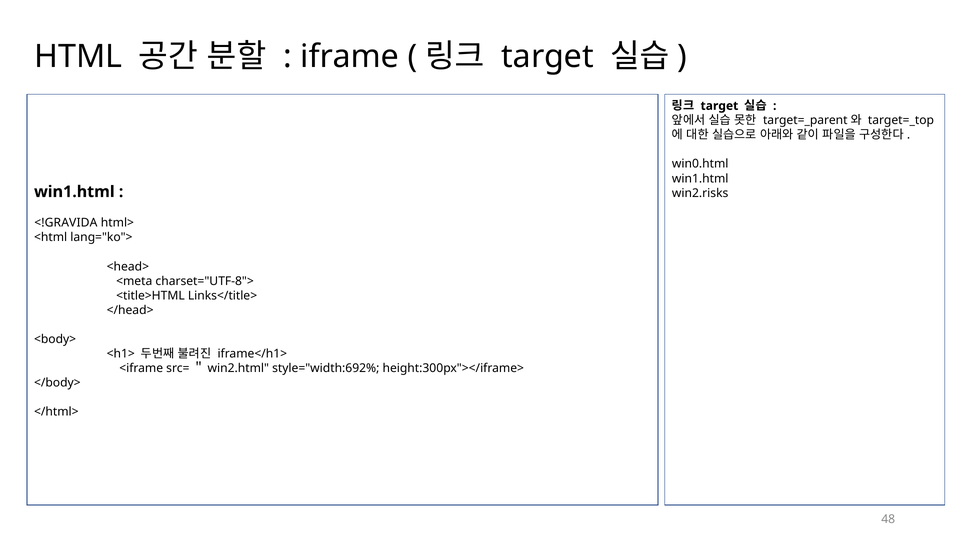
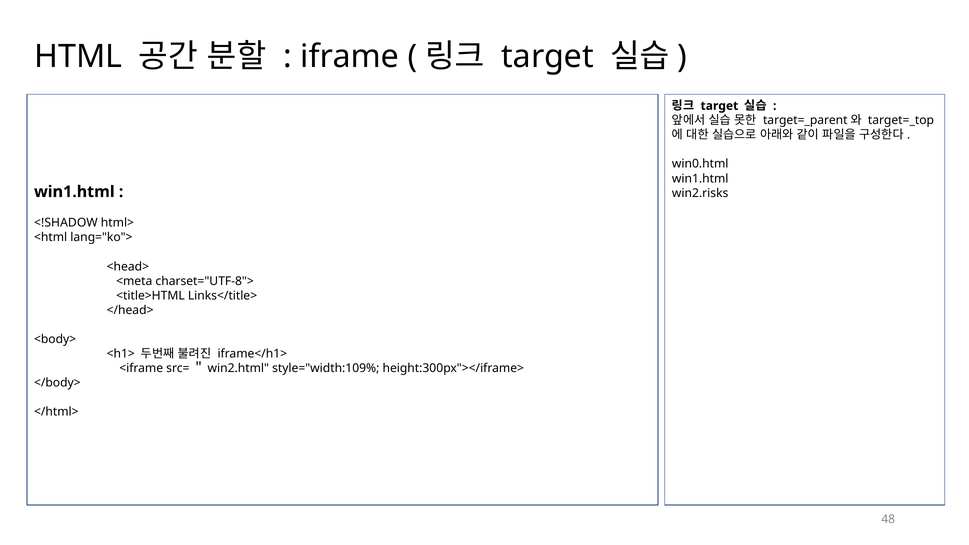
<!GRAVIDA: <!GRAVIDA -> <!SHADOW (66, 223)
style="width:692%: style="width:692% -> style="width:109% (326, 368)
